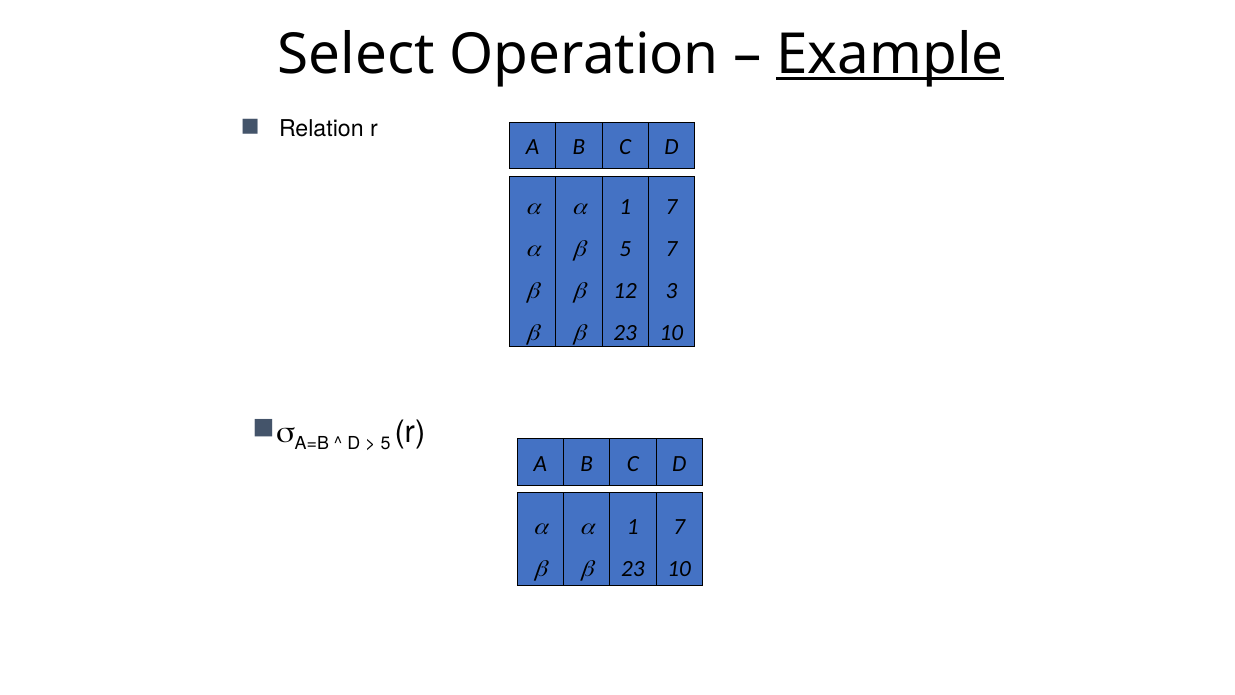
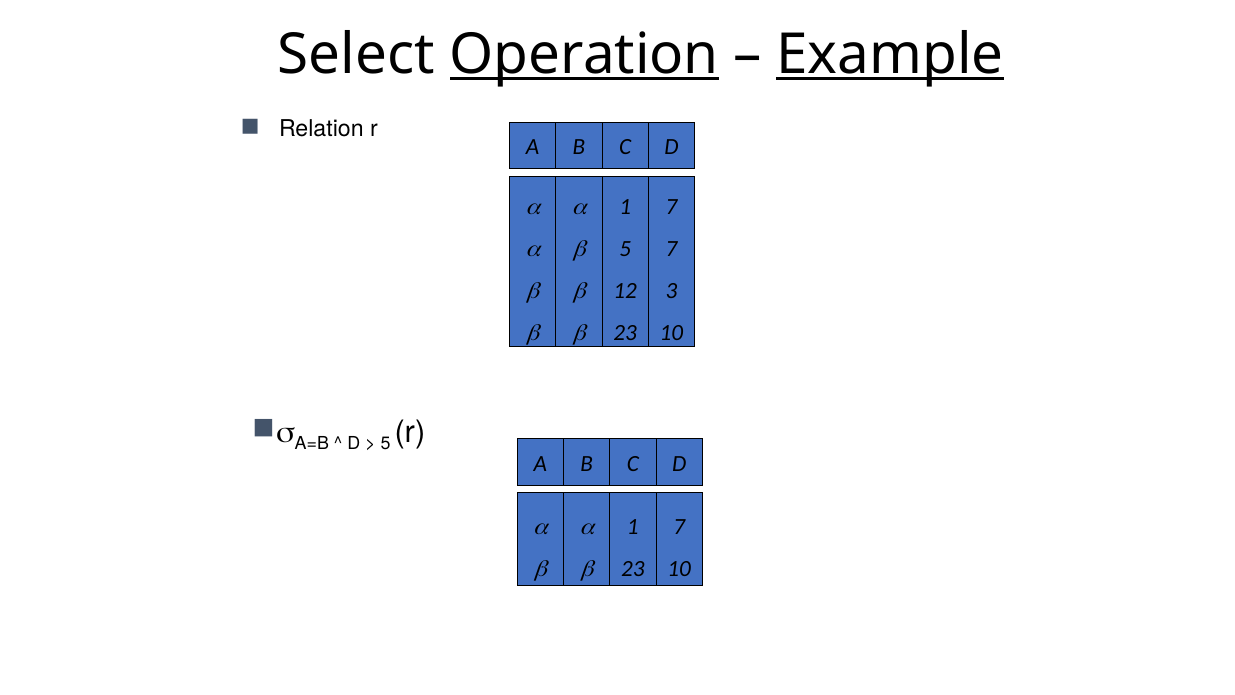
Operation underline: none -> present (584, 54)
